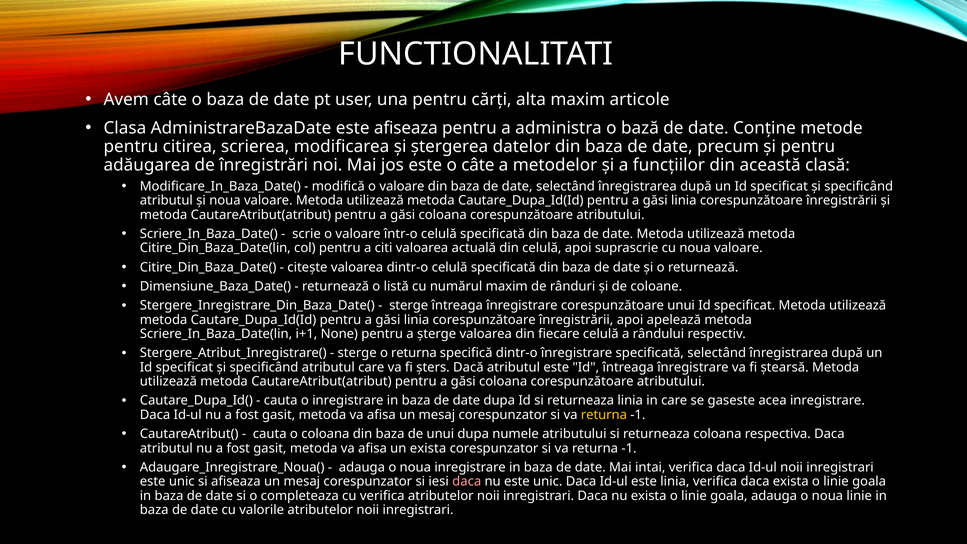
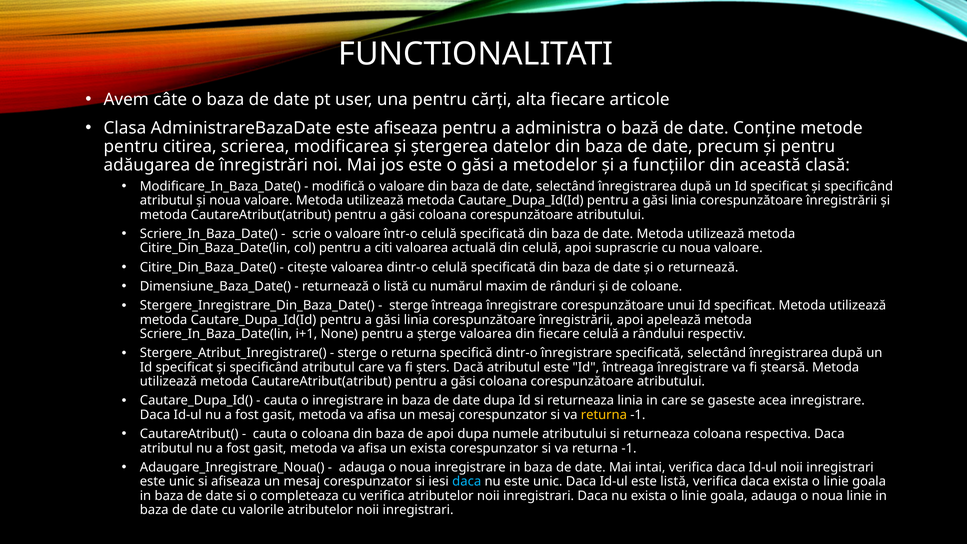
alta maxim: maxim -> fiecare (578, 99)
o câte: câte -> găsi (478, 165)
de unui: unui -> apoi (440, 434)
daca colour: pink -> light blue (467, 481)
este linia: linia -> listă (675, 481)
